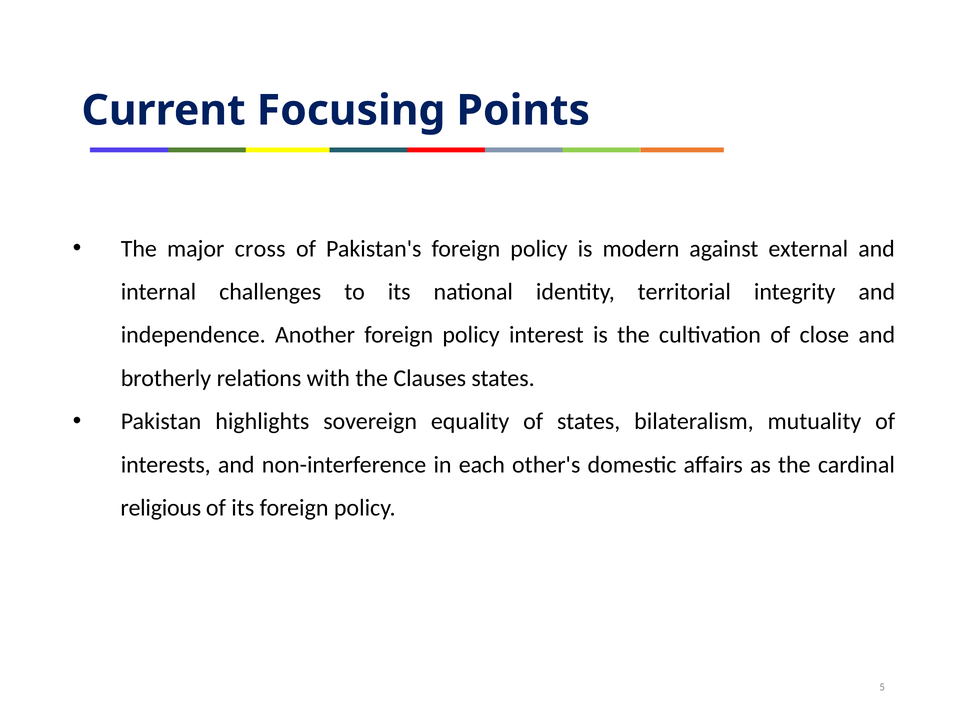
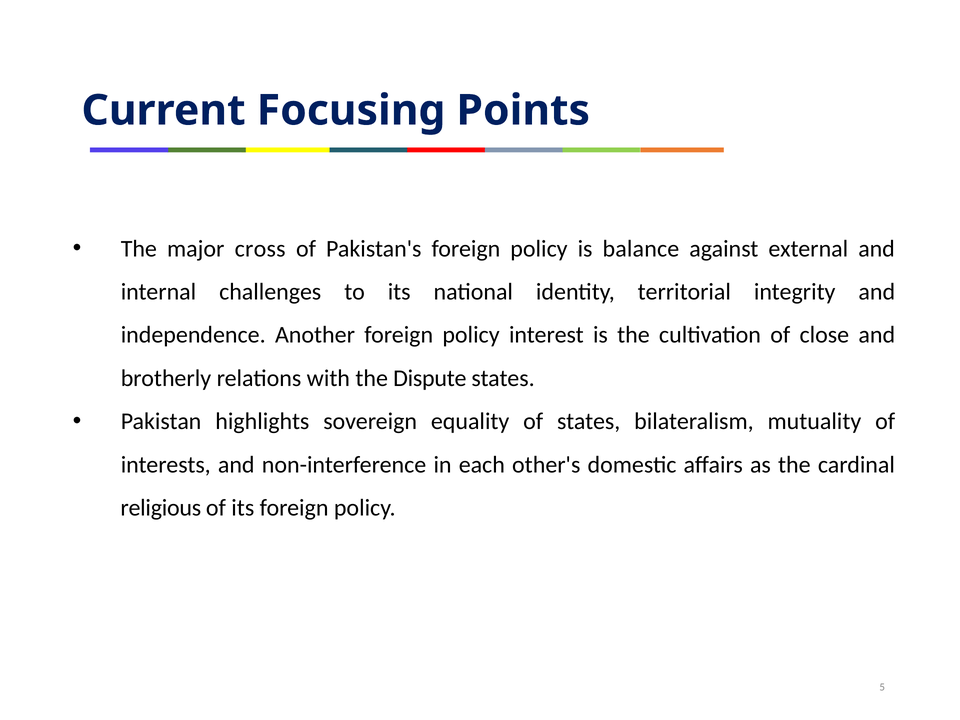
modern: modern -> balance (641, 249)
Clauses: Clauses -> Dispute (430, 378)
